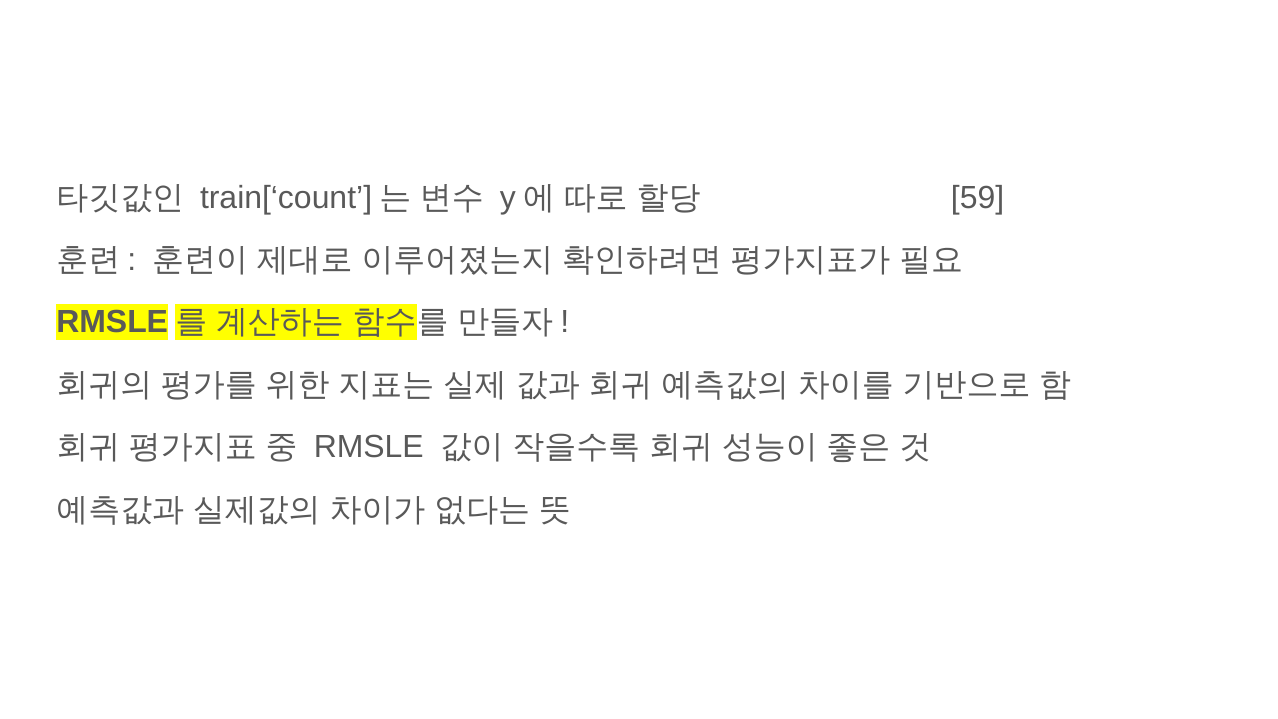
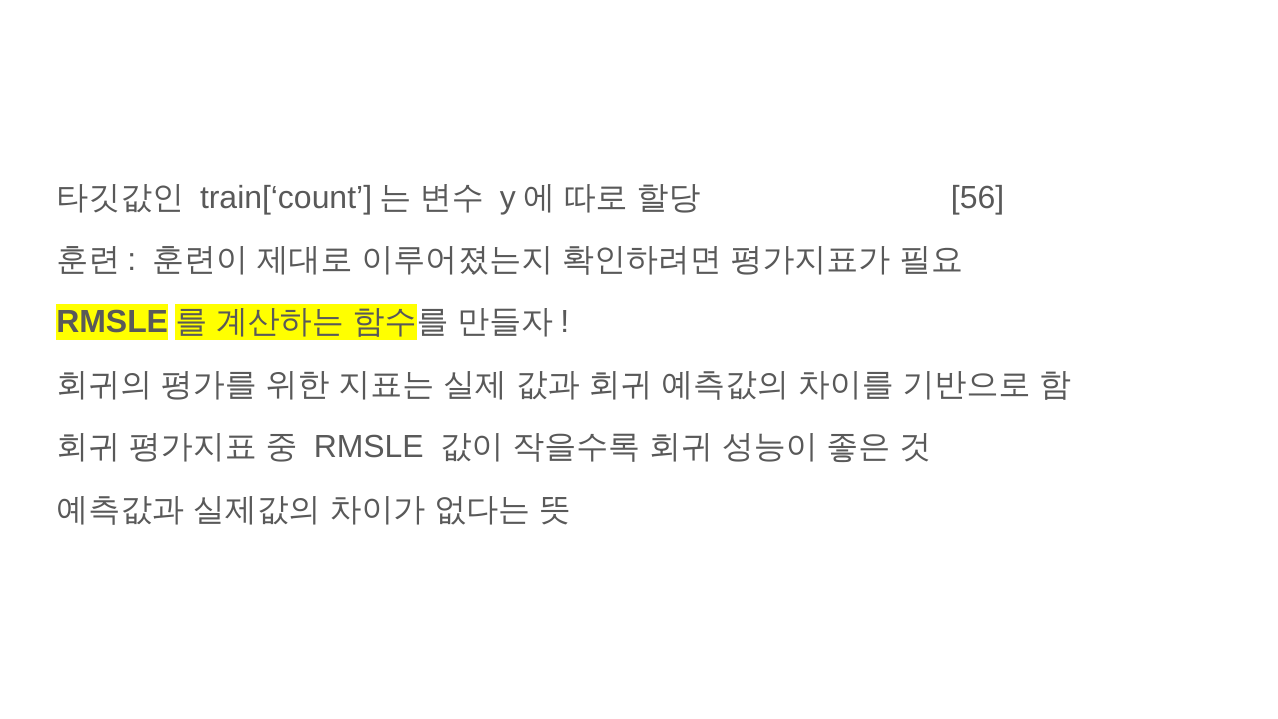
59: 59 -> 56 (978, 198)
